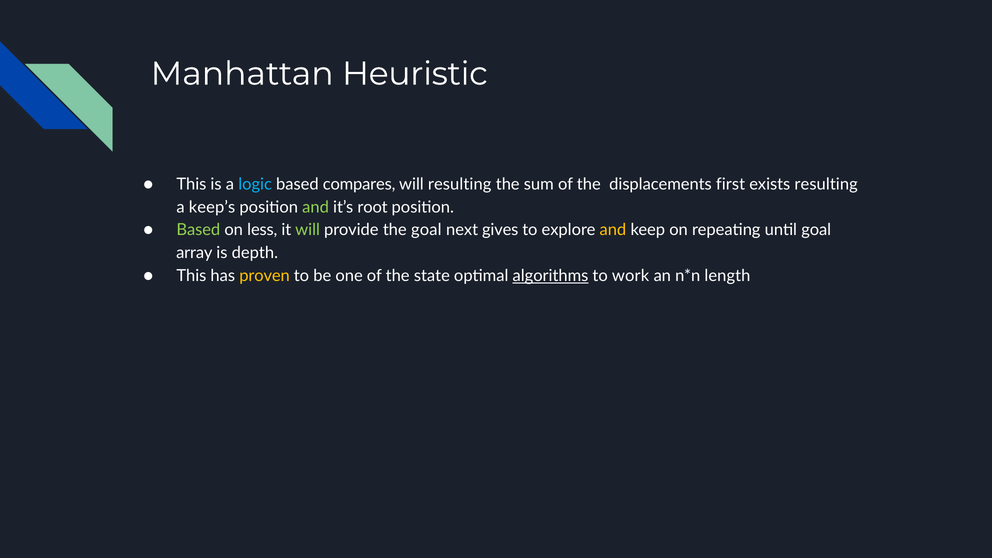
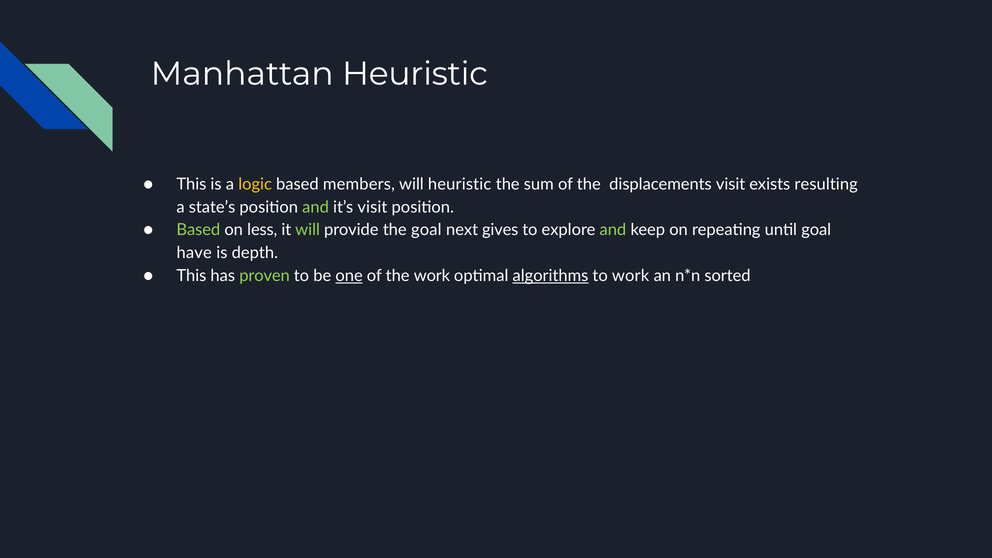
logic colour: light blue -> yellow (255, 184)
compares: compares -> members (359, 184)
will resulting: resulting -> heuristic (460, 184)
displacements first: first -> visit (731, 184)
keep’s: keep’s -> state’s (212, 207)
it’s root: root -> visit (372, 207)
and colour: yellow -> light green (613, 230)
array: array -> have (194, 253)
proven colour: yellow -> light green (265, 276)
one underline: none -> present (349, 276)
the state: state -> work (432, 276)
length: length -> sorted (727, 276)
